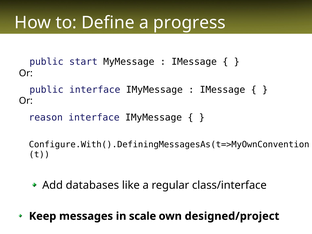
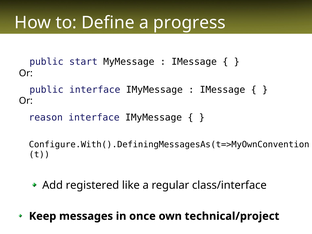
databases: databases -> registered (92, 185)
scale: scale -> once (142, 216)
designed/project: designed/project -> technical/project (232, 216)
